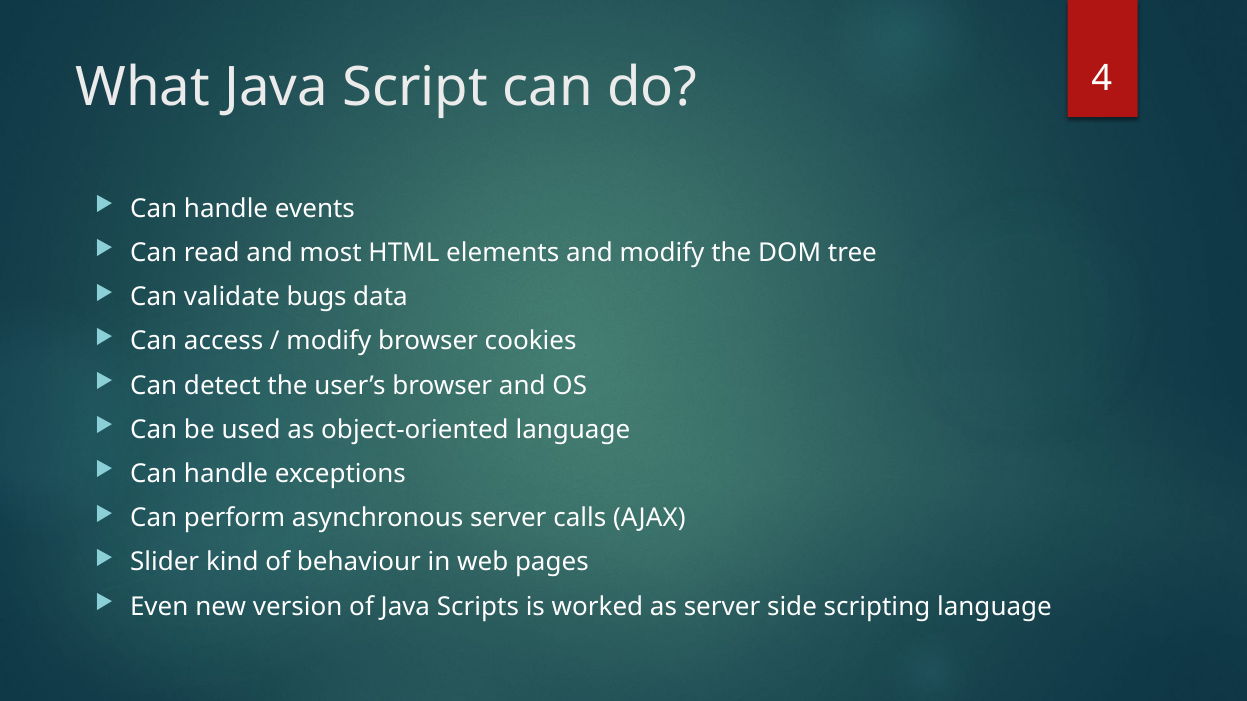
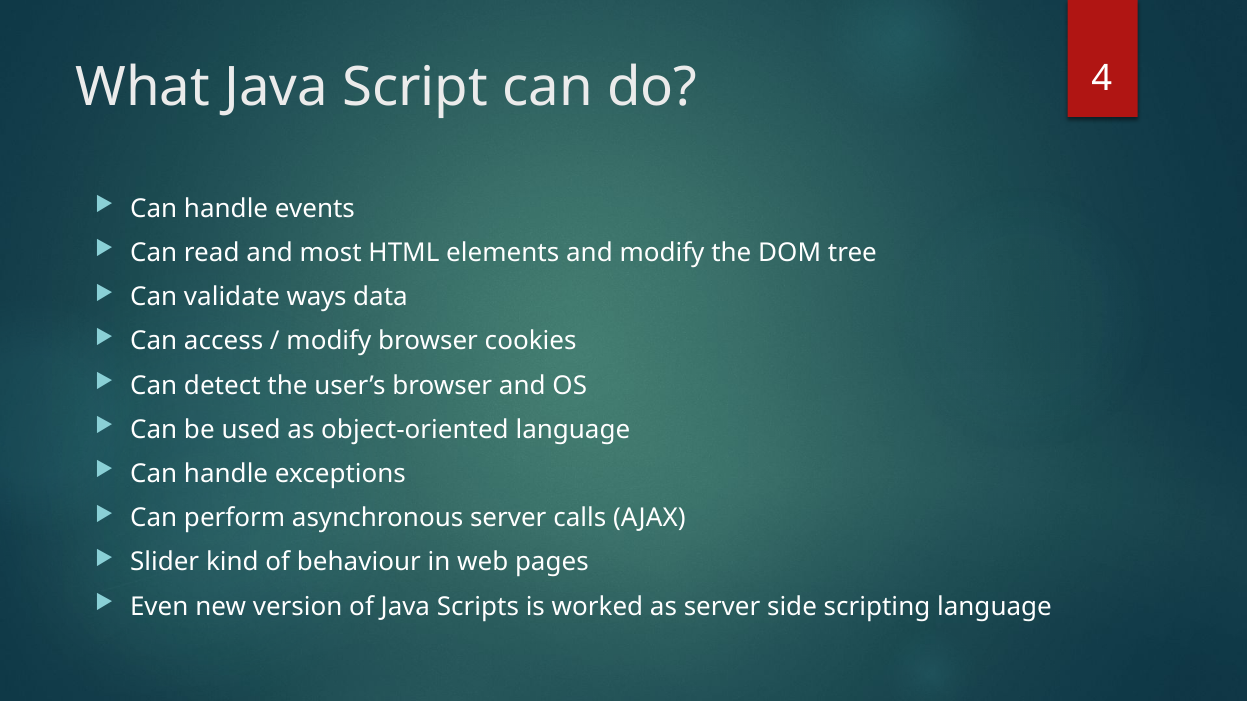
bugs: bugs -> ways (317, 297)
